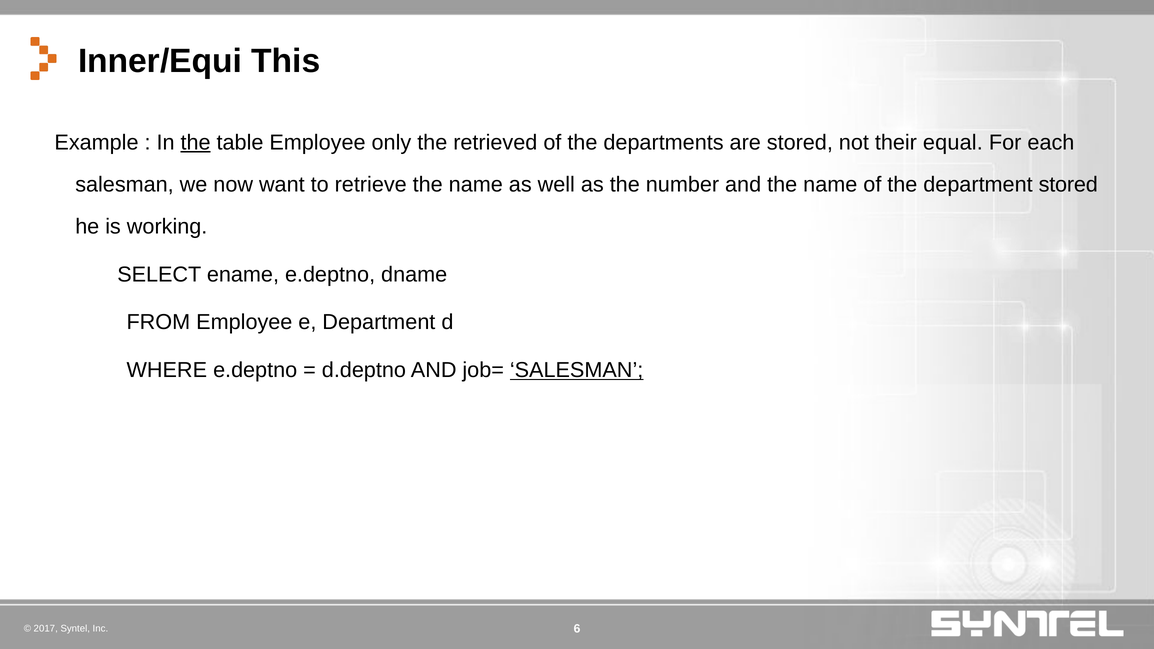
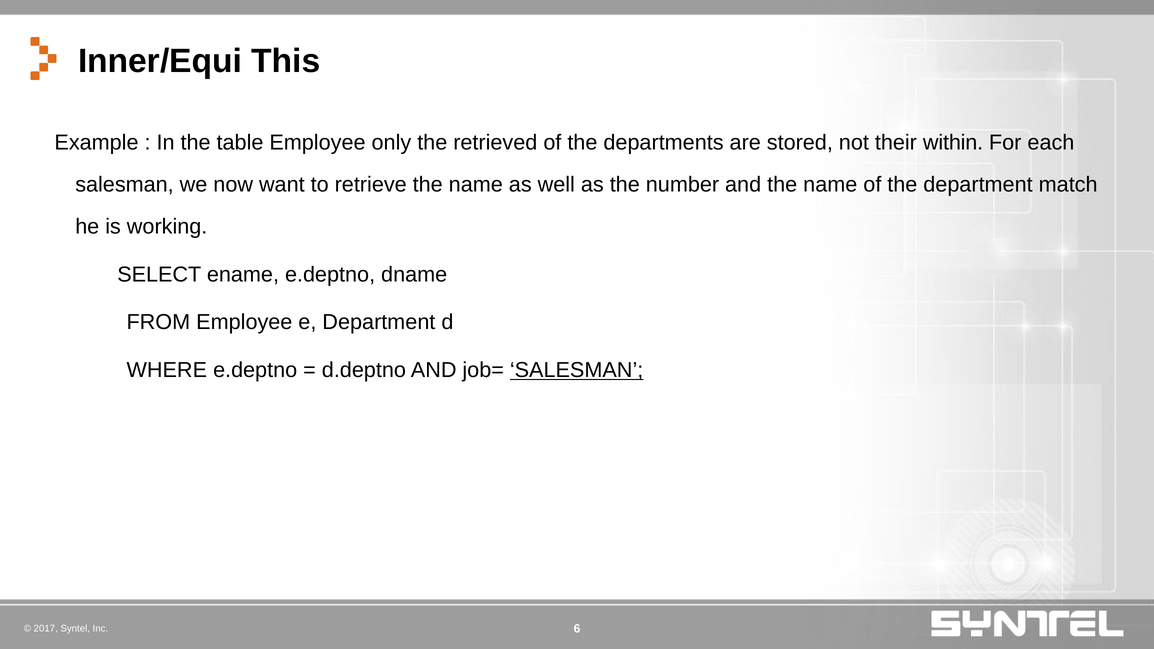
the underline: present -> none (196, 142)
equal: equal -> within (953, 142)
department stored: stored -> match (1068, 185)
